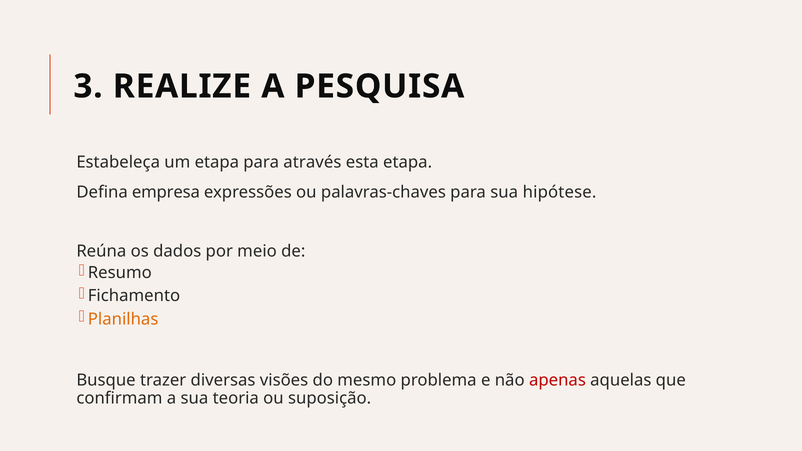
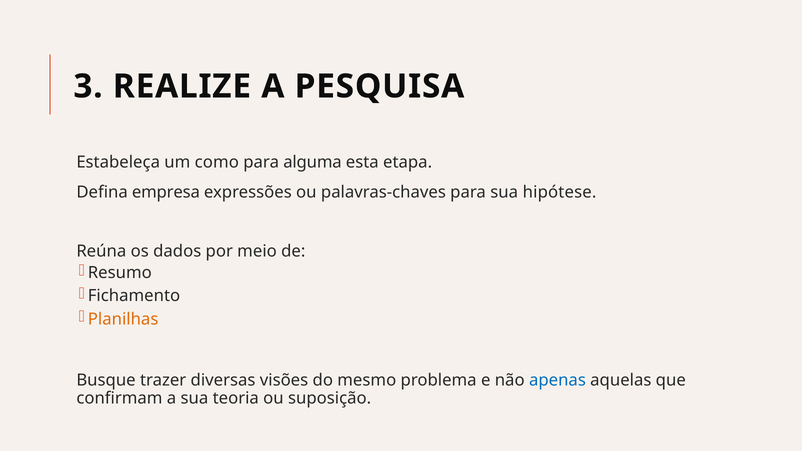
um etapa: etapa -> como (217, 162)
através: através -> alguma (313, 162)
apenas colour: red -> blue (557, 380)
